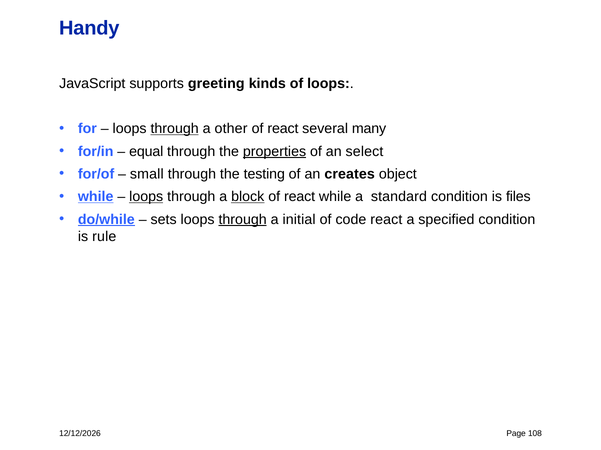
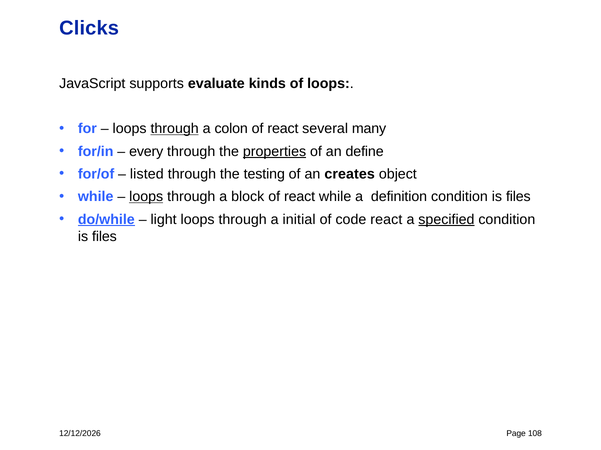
Handy: Handy -> Clicks (89, 28)
greeting: greeting -> evaluate (216, 83)
other: other -> colon (231, 129)
equal: equal -> every (146, 152)
select: select -> define (365, 152)
small: small -> listed (147, 174)
while underline: present -> none (96, 197)
block underline: present -> none (248, 197)
standard: standard -> definition (399, 197)
sets: sets -> light (164, 220)
through underline: present -> none (243, 220)
specified underline: none -> present (446, 220)
rule: rule -> files (104, 237)
